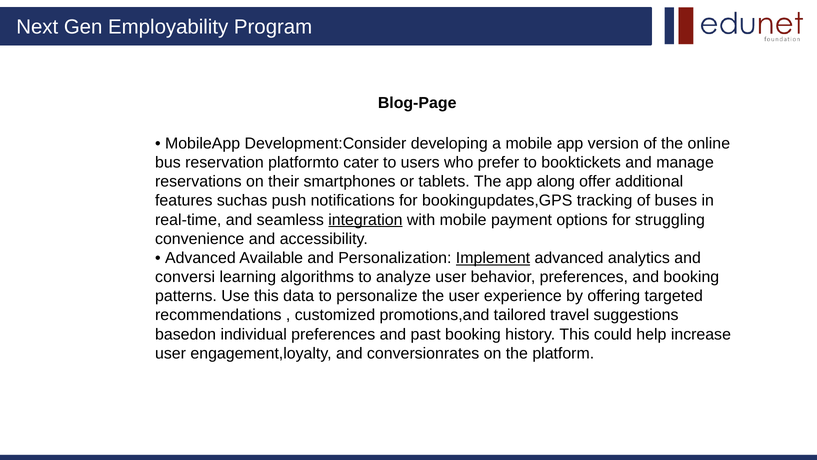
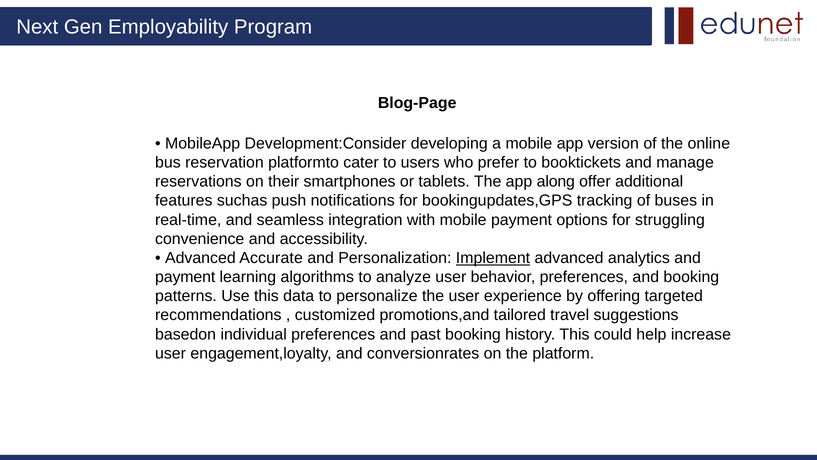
integration underline: present -> none (365, 220)
Available: Available -> Accurate (271, 258)
conversi: conversi -> payment (185, 277)
